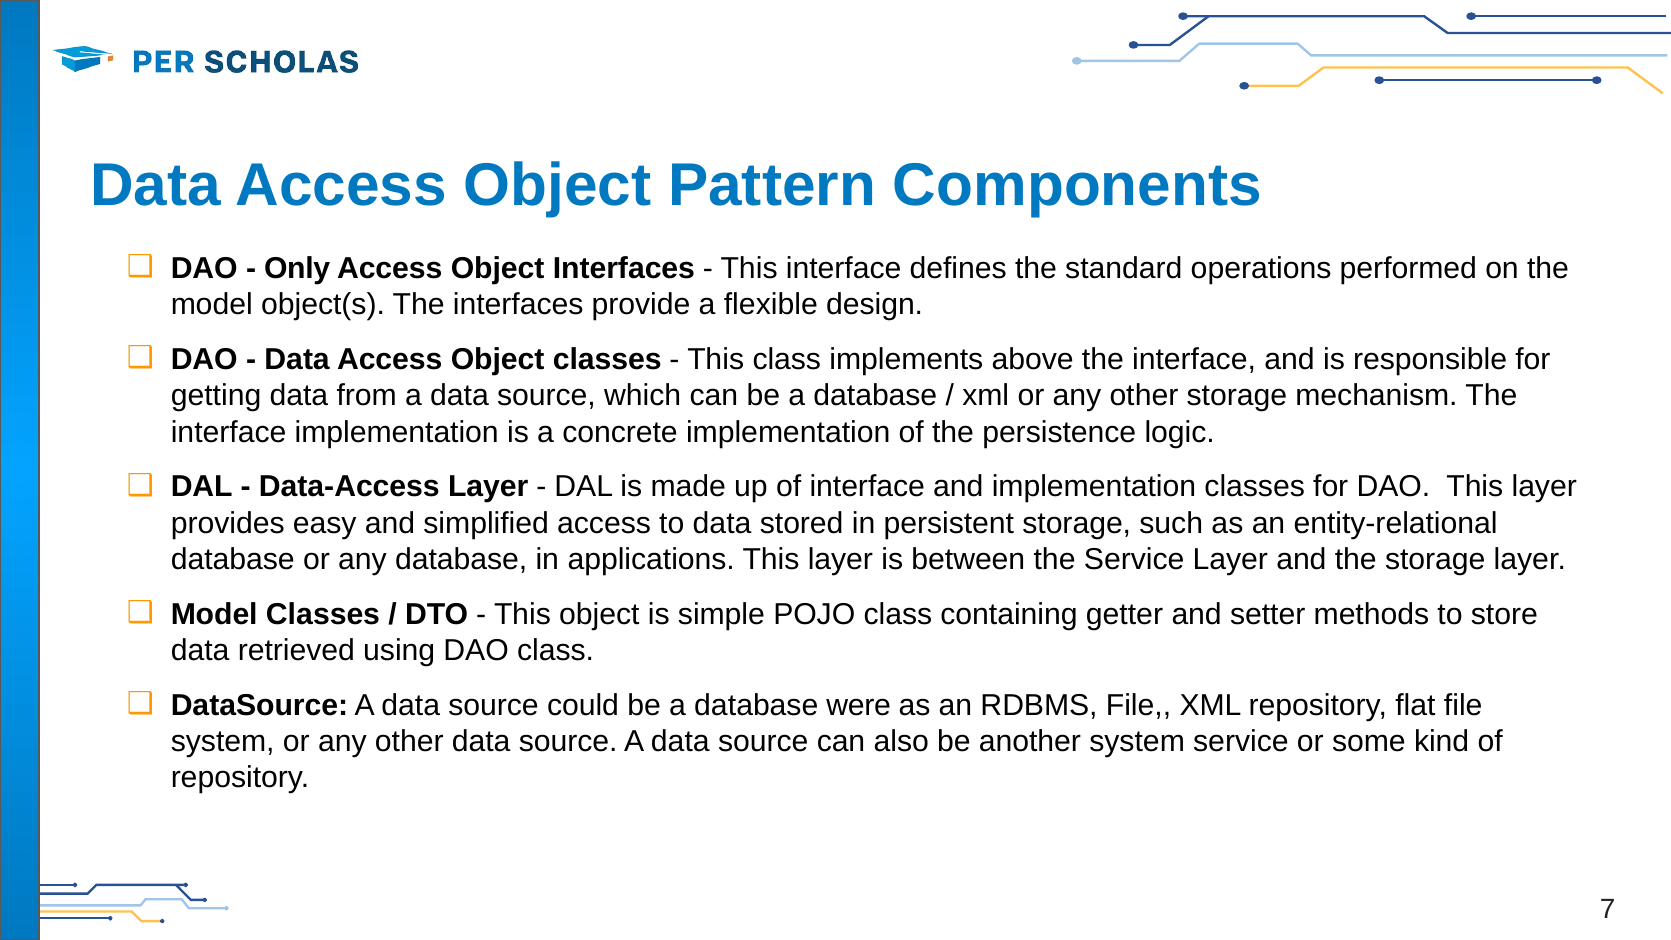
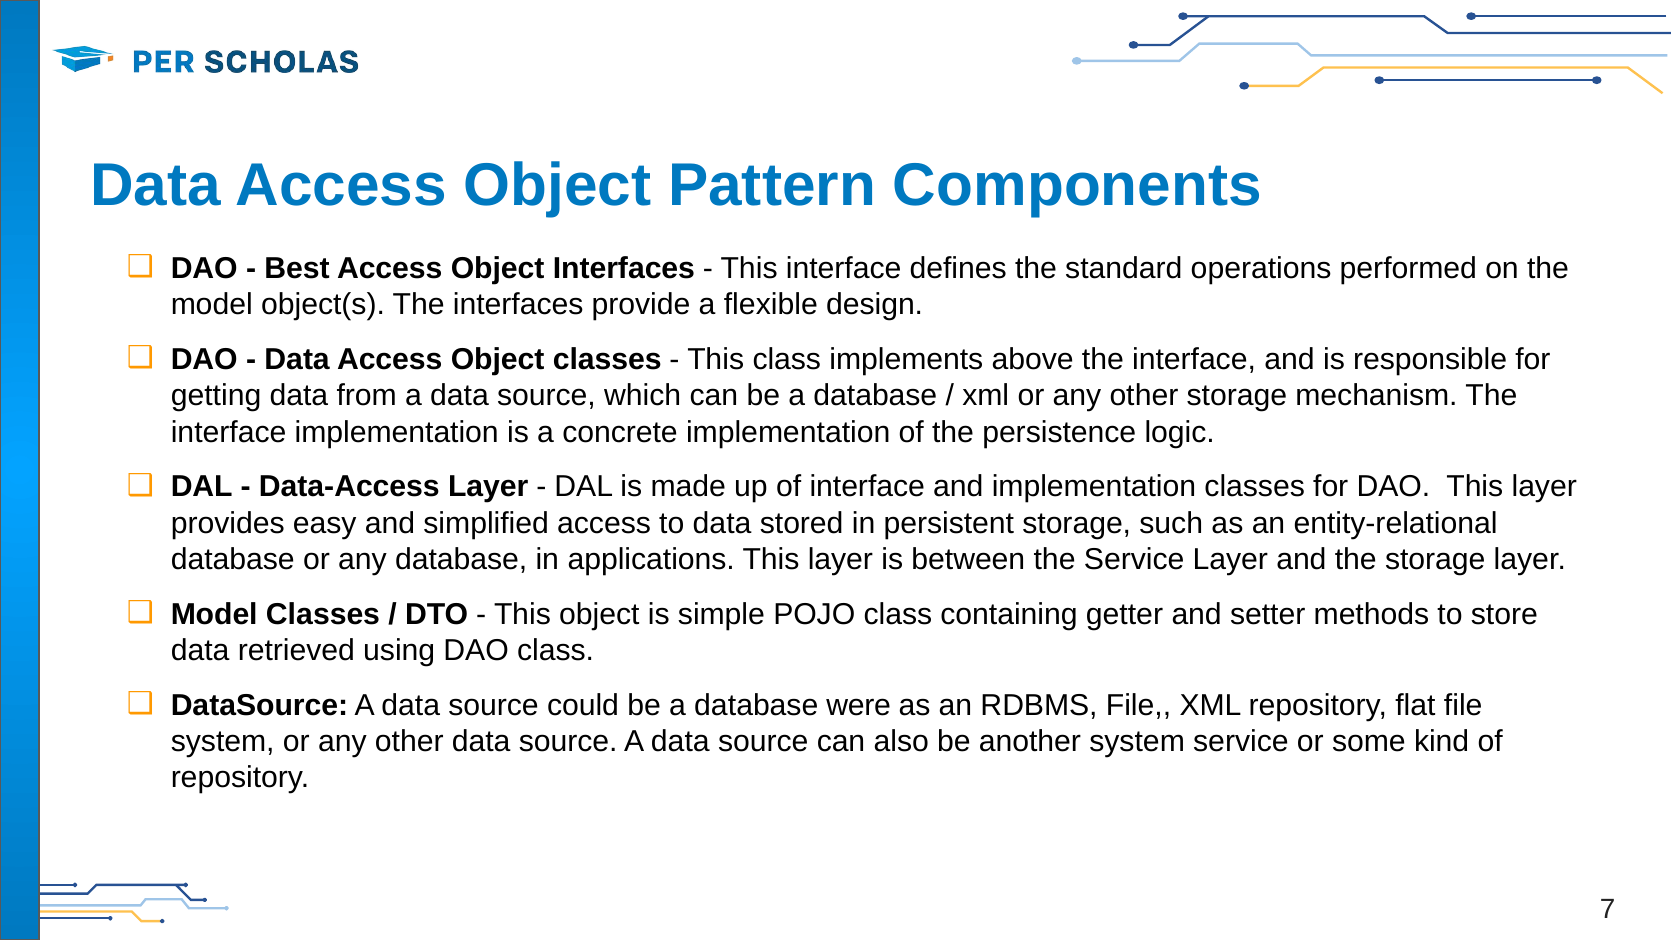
Only: Only -> Best (297, 269)
